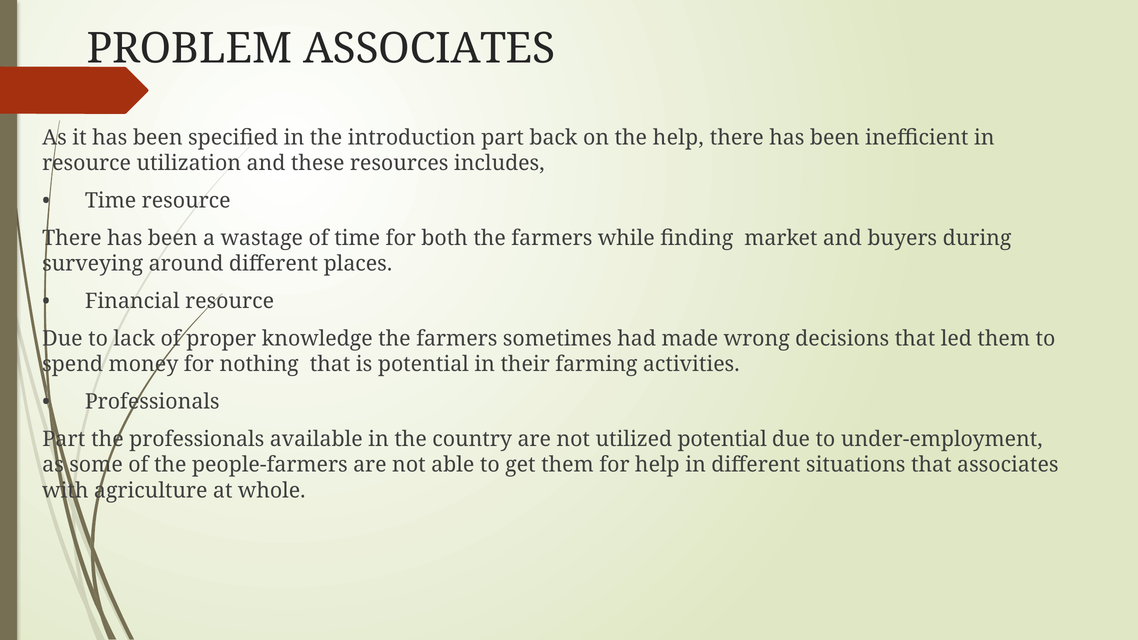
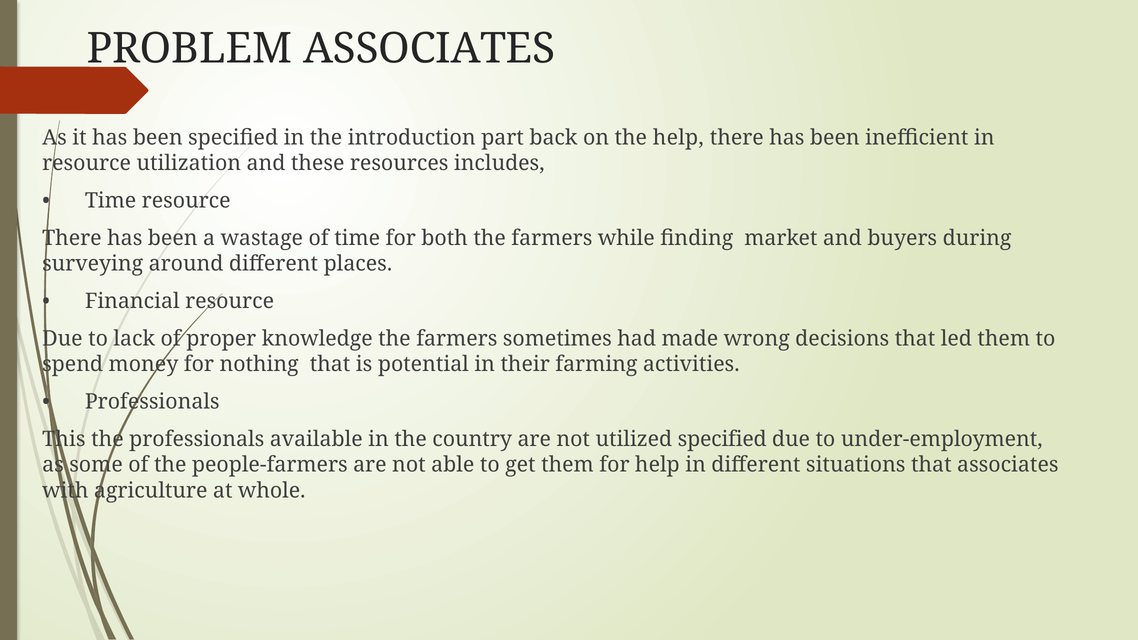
Part: Part -> This (64, 439)
utilized potential: potential -> specified (722, 439)
